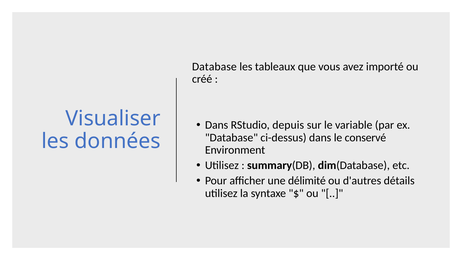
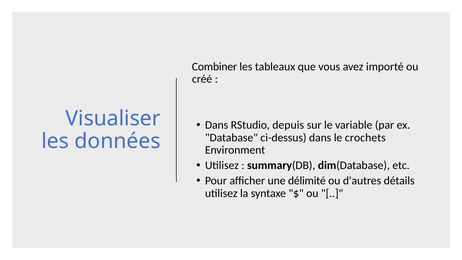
Database: Database -> Combiner (214, 67)
conservé: conservé -> crochets (365, 138)
